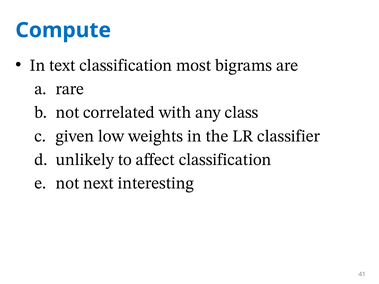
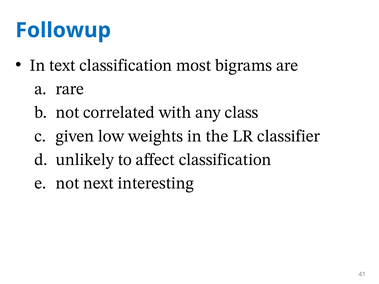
Compute: Compute -> Followup (63, 30)
